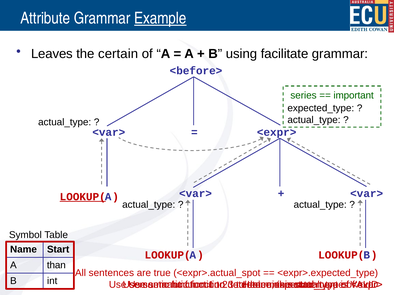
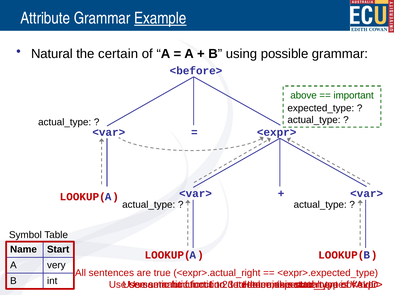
Leaves: Leaves -> Natural (52, 54)
facilitate: facilitate -> possible (285, 54)
series: series -> above (304, 96)
LOOKUP( underline: present -> none (83, 197)
than: than -> very (56, 265)
<expr>.actual_spot: <expr>.actual_spot -> <expr>.actual_right (217, 273)
